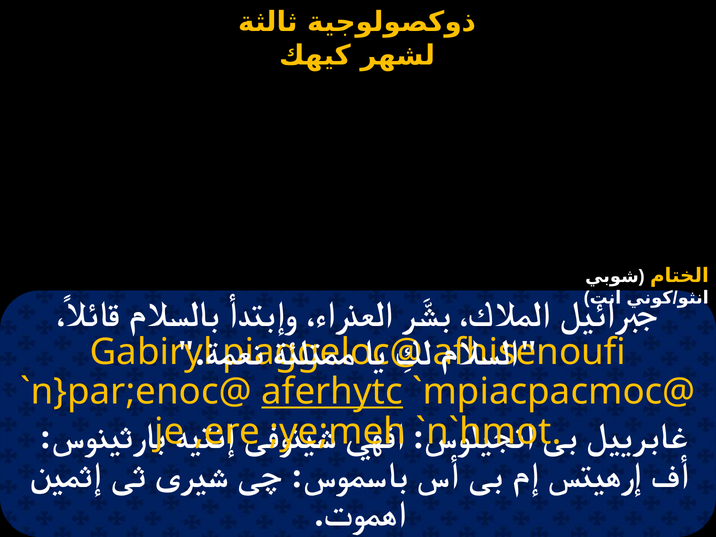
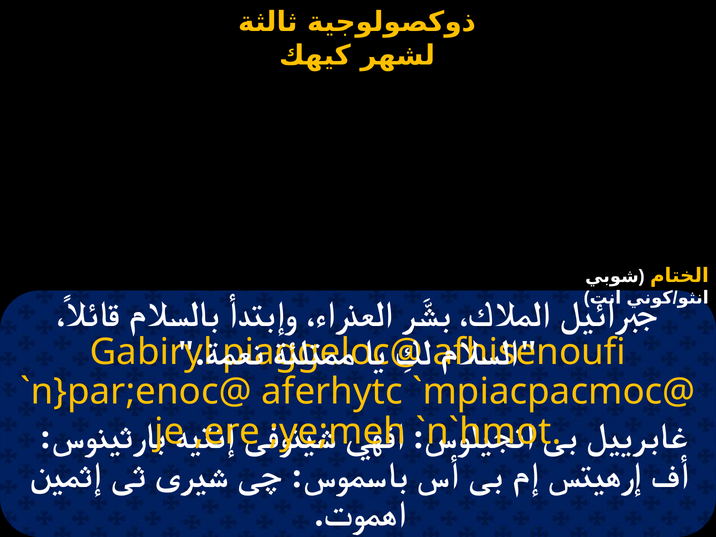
aferhytc underline: present -> none (332, 392)
